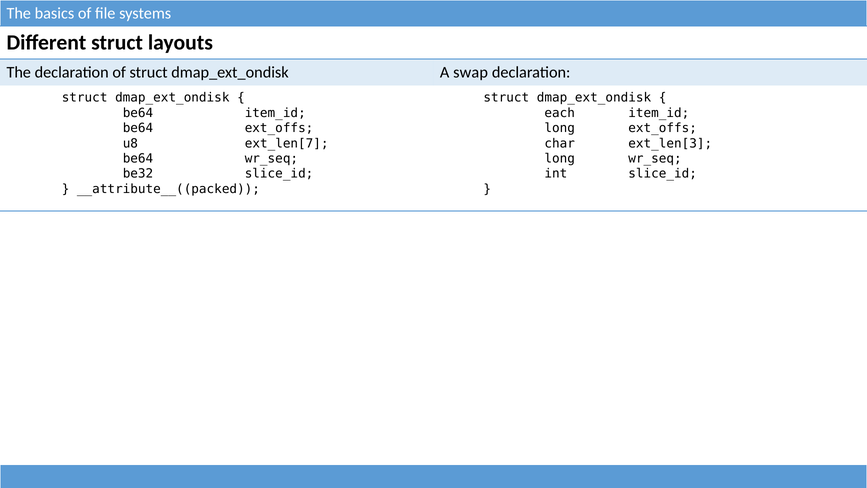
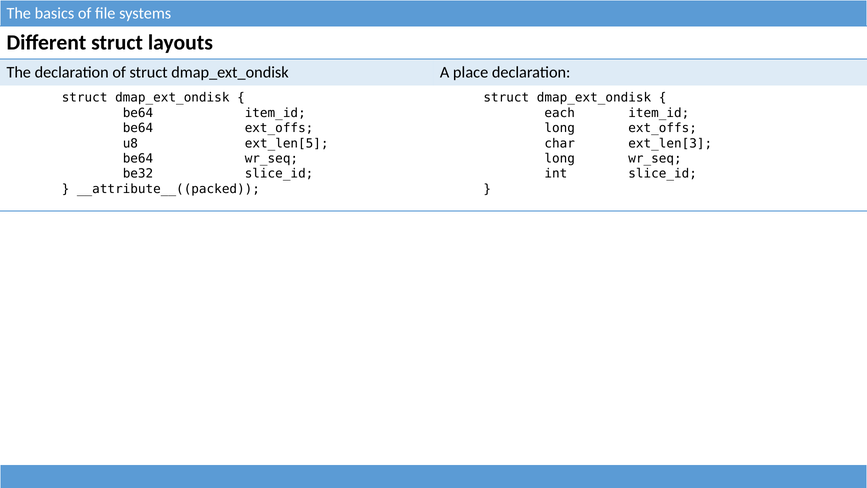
swap: swap -> place (471, 72)
ext_len[7: ext_len[7 -> ext_len[5 (287, 143)
